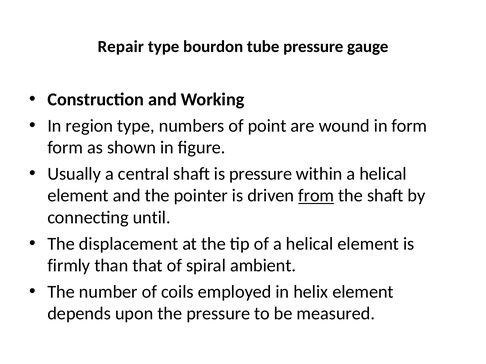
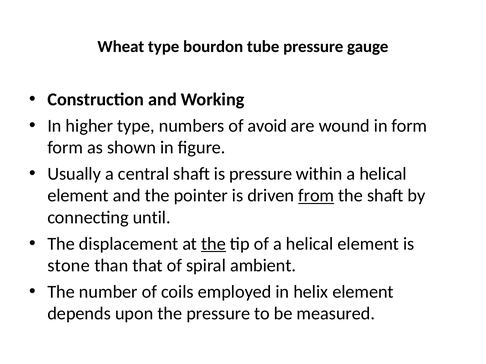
Repair: Repair -> Wheat (121, 47)
region: region -> higher (89, 126)
point: point -> avoid (267, 126)
the underline: none -> present (214, 244)
firmly: firmly -> stone (69, 266)
